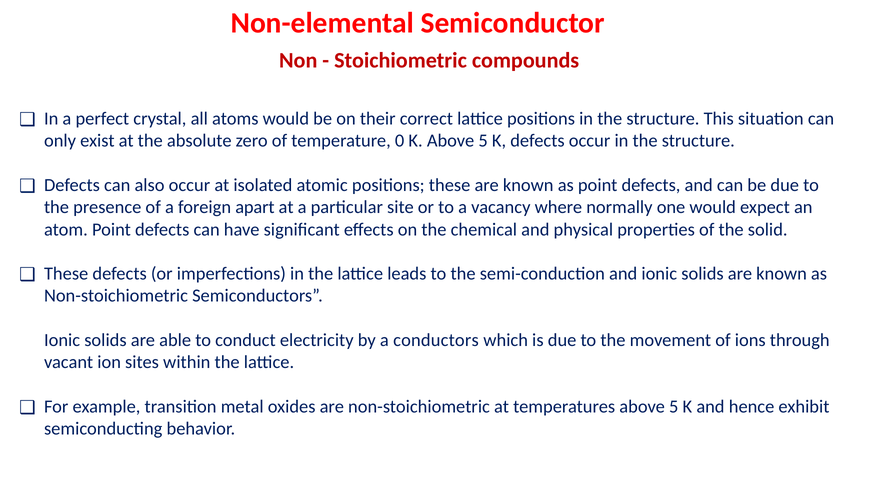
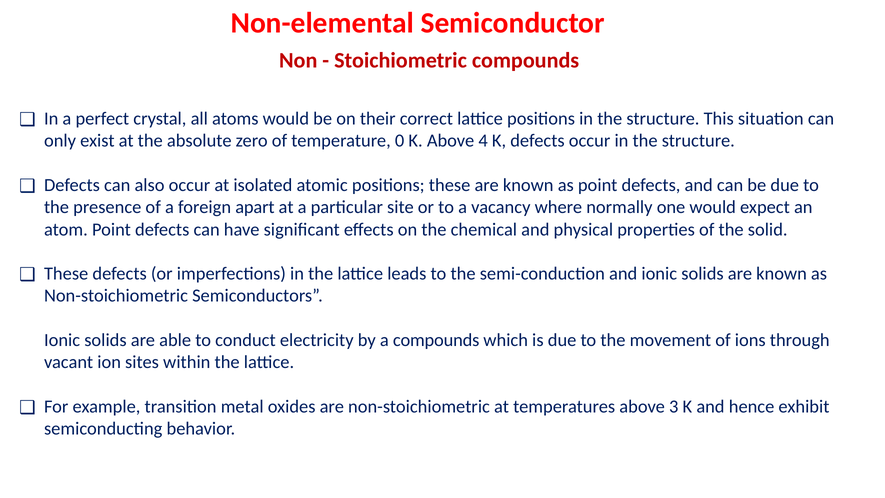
K Above 5: 5 -> 4 (483, 141)
a conductors: conductors -> compounds (436, 340)
temperatures above 5: 5 -> 3 (674, 406)
